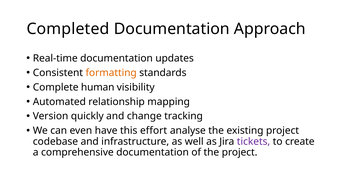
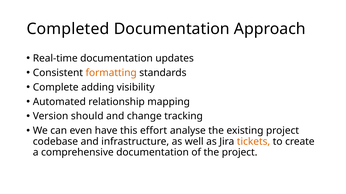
human: human -> adding (98, 88)
quickly: quickly -> should (87, 117)
tickets colour: purple -> orange (254, 142)
